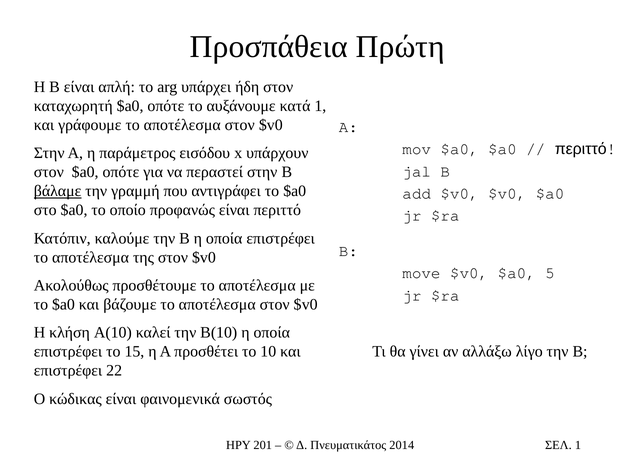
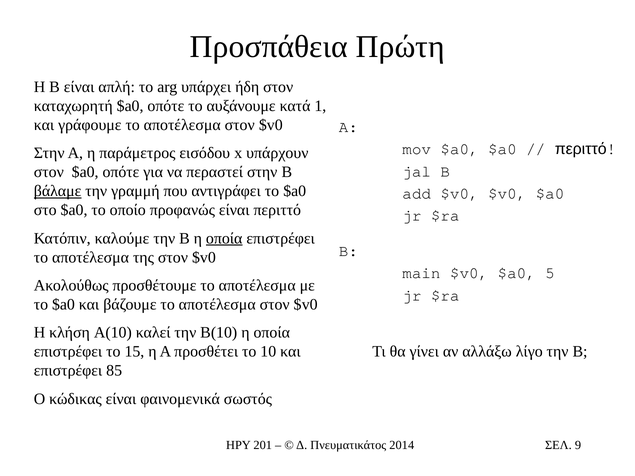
οποία underline: none -> present (224, 238)
move: move -> main (421, 273)
22: 22 -> 85 (114, 371)
ΣΕΛ 1: 1 -> 9 (578, 445)
